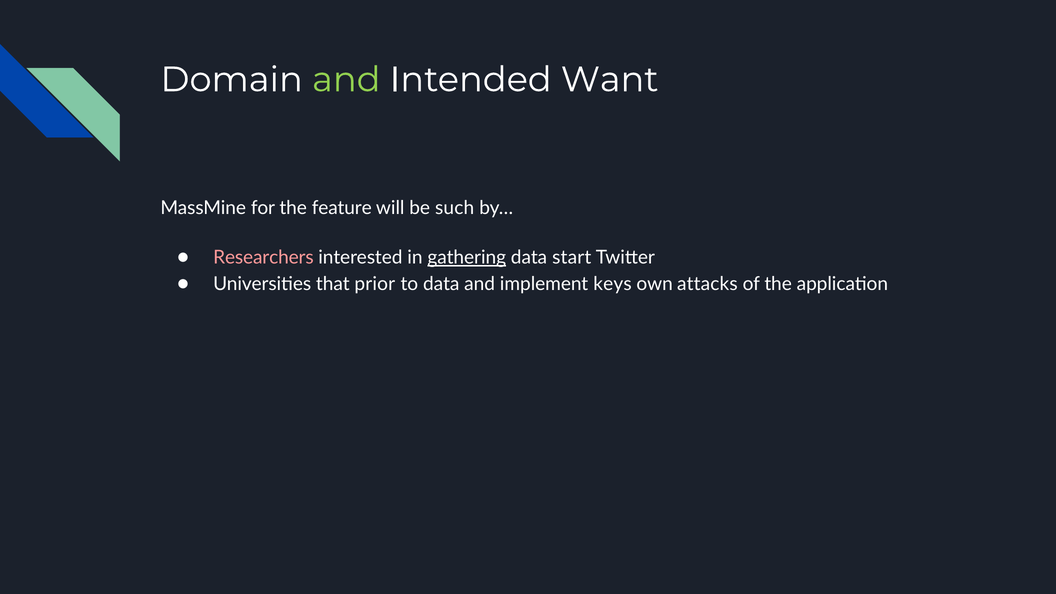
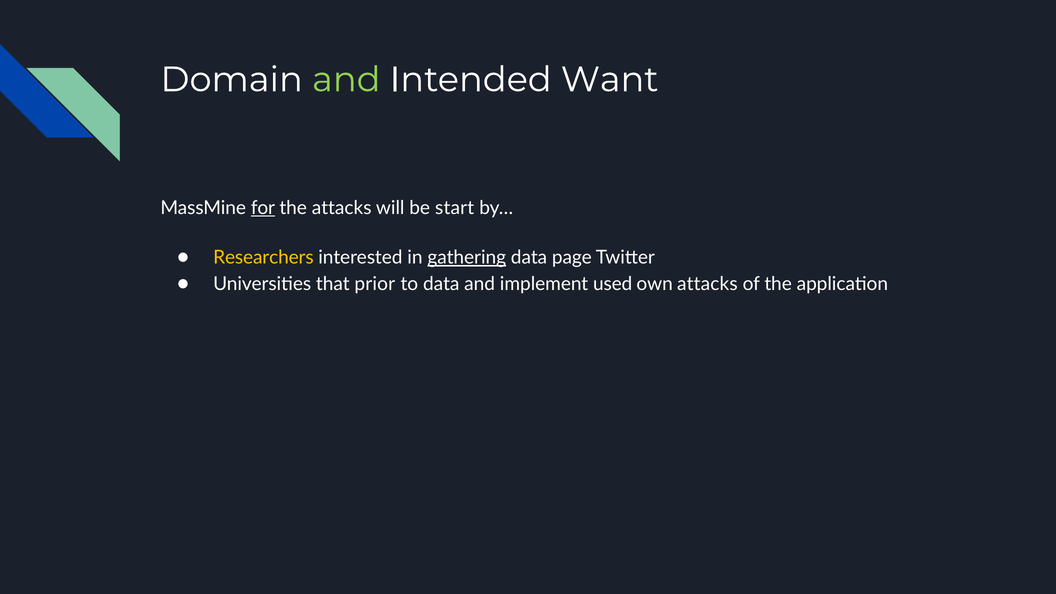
for underline: none -> present (263, 208)
the feature: feature -> attacks (342, 208)
such: such -> start (455, 208)
Researchers colour: pink -> yellow (263, 258)
start: start -> page (572, 258)
keys: keys -> used (613, 284)
